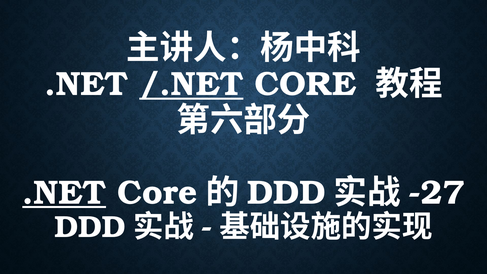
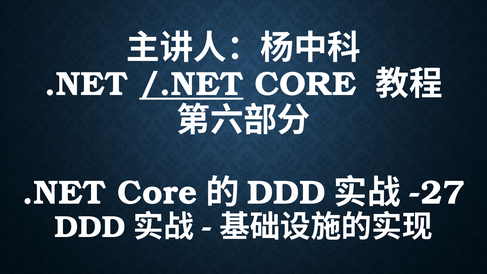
.NET underline: present -> none (64, 193)
